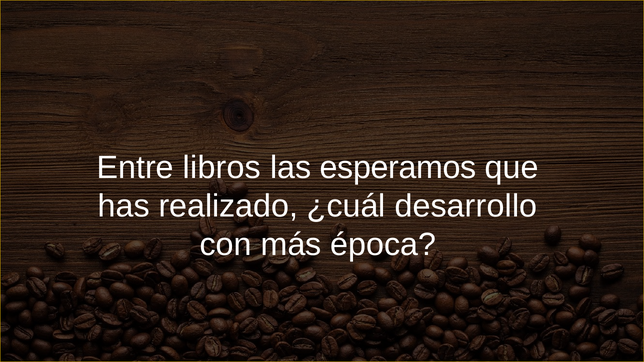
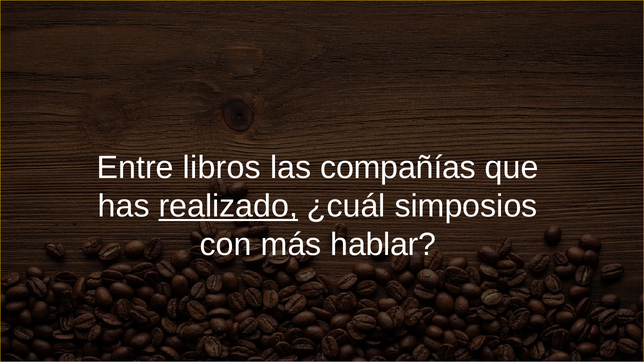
esperamos: esperamos -> compañías (398, 168)
realizado underline: none -> present (228, 206)
desarrollo: desarrollo -> simposios (466, 206)
época: época -> hablar (383, 245)
